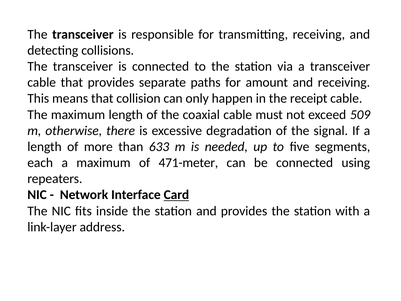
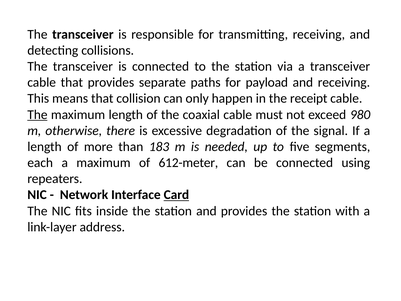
amount: amount -> payload (267, 82)
The underline: none -> present (37, 115)
509: 509 -> 980 (360, 115)
633: 633 -> 183 (159, 147)
471-meter: 471-meter -> 612-meter (188, 163)
